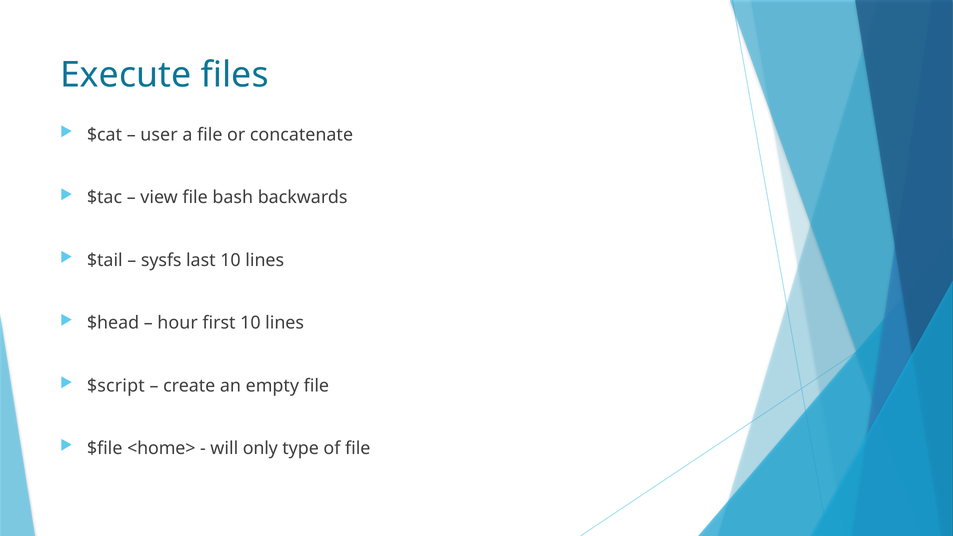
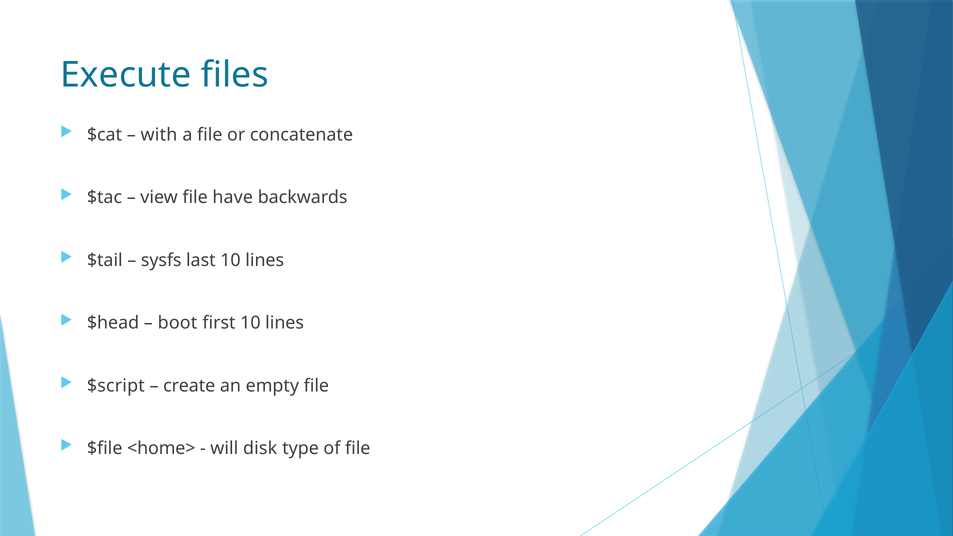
user: user -> with (159, 135)
bash: bash -> have (233, 197)
hour: hour -> boot (178, 323)
only: only -> disk (260, 448)
